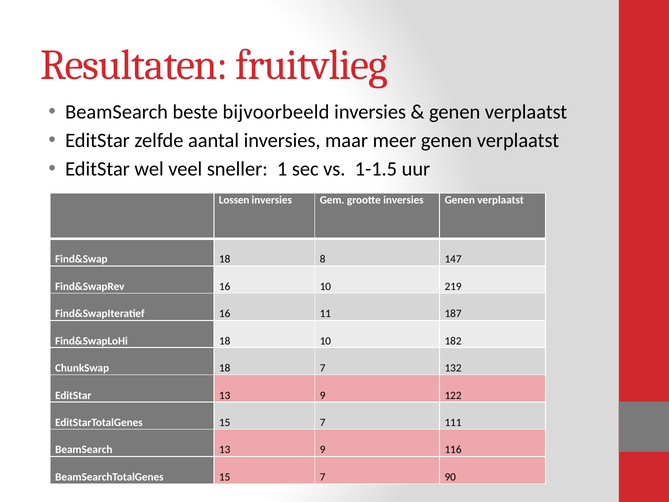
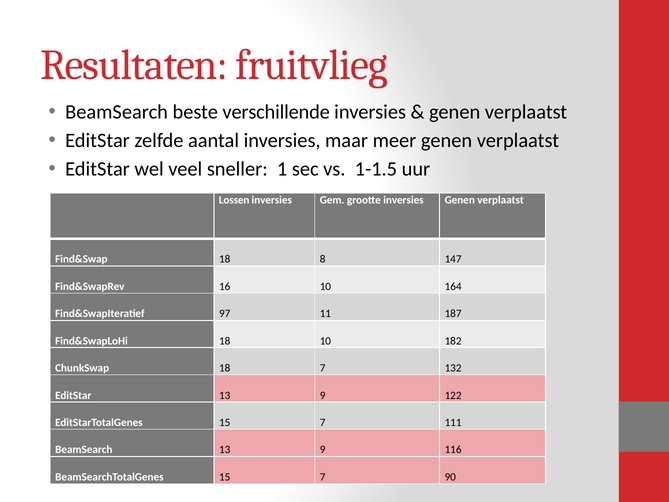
bijvoorbeeld: bijvoorbeeld -> verschillende (276, 112)
219: 219 -> 164 (453, 286)
Find&SwapIteratief 16: 16 -> 97 (225, 314)
